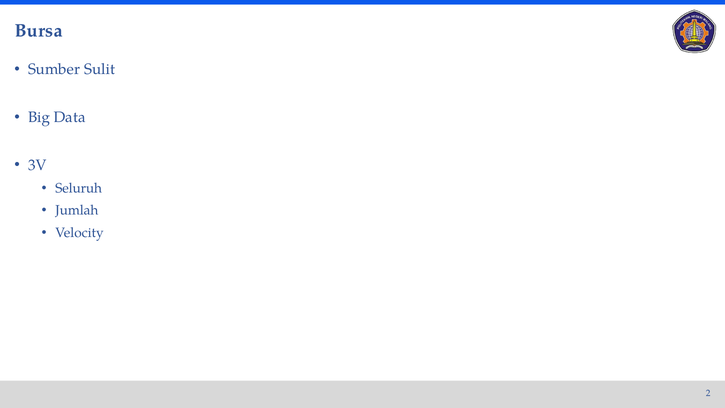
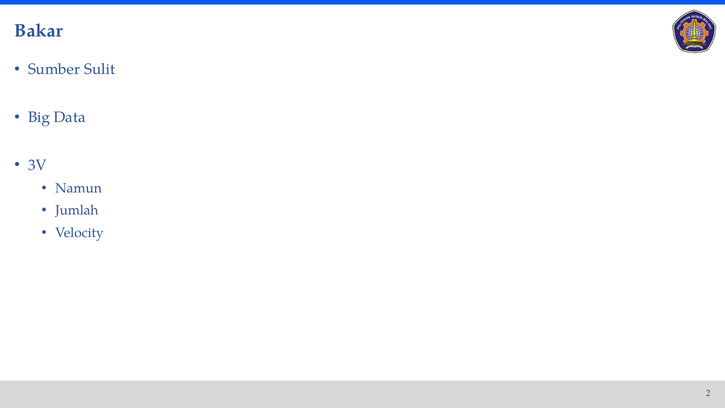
Bursa: Bursa -> Bakar (39, 31)
Seluruh: Seluruh -> Namun (79, 188)
